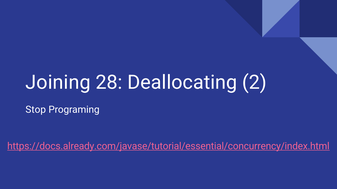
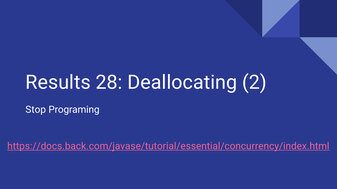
Joining: Joining -> Results (58, 83)
https://docs.already.com/javase/tutorial/essential/concurrency/index.html: https://docs.already.com/javase/tutorial/essential/concurrency/index.html -> https://docs.back.com/javase/tutorial/essential/concurrency/index.html (168, 147)
